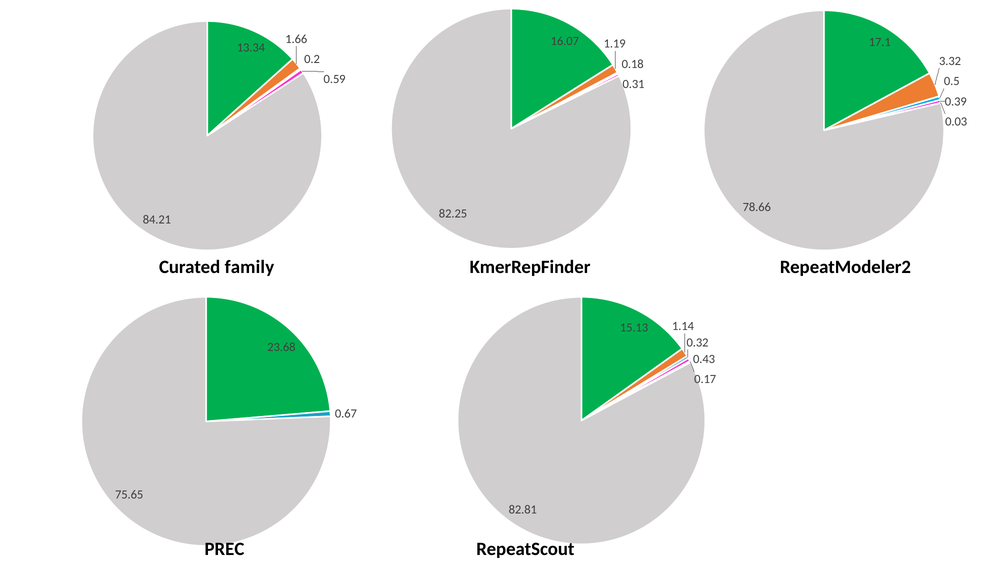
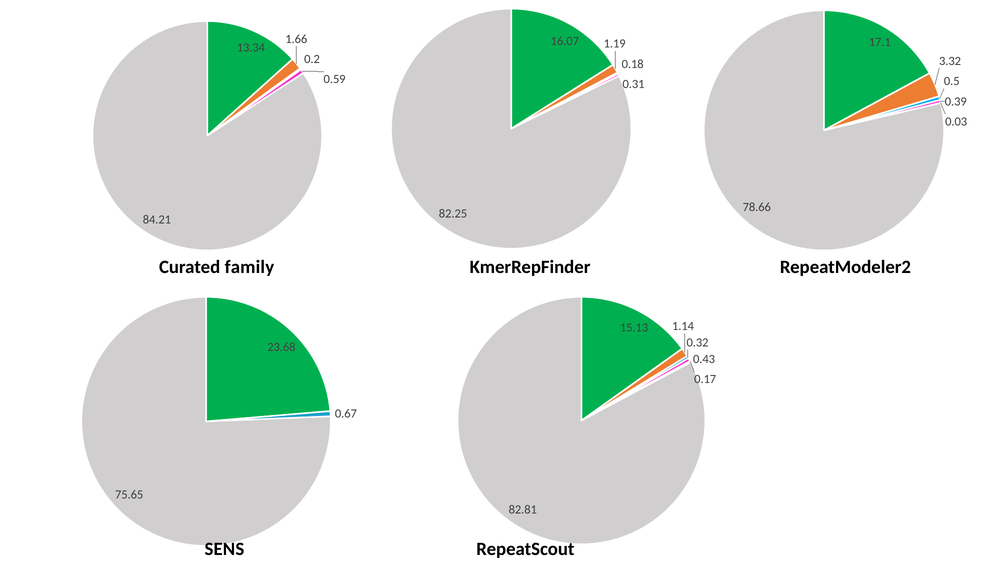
PREC: PREC -> SENS (224, 550)
